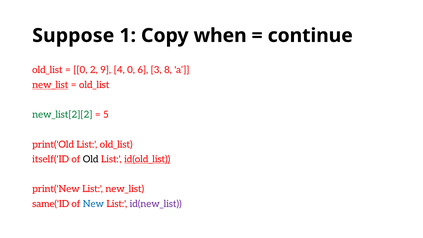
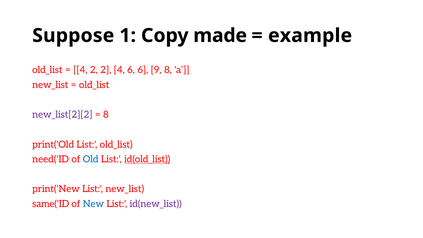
when: when -> made (220, 36)
continue: continue -> example (310, 36)
0: 0 -> 4 (80, 70)
2 9: 9 -> 2 (106, 70)
4 0: 0 -> 6 (131, 70)
3: 3 -> 9 (156, 70)
new_list underline: present -> none (50, 85)
new_list[2][2 colour: green -> purple (62, 115)
5: 5 -> 8 (106, 115)
itself('ID: itself('ID -> need('ID (51, 159)
Old colour: black -> blue (91, 159)
